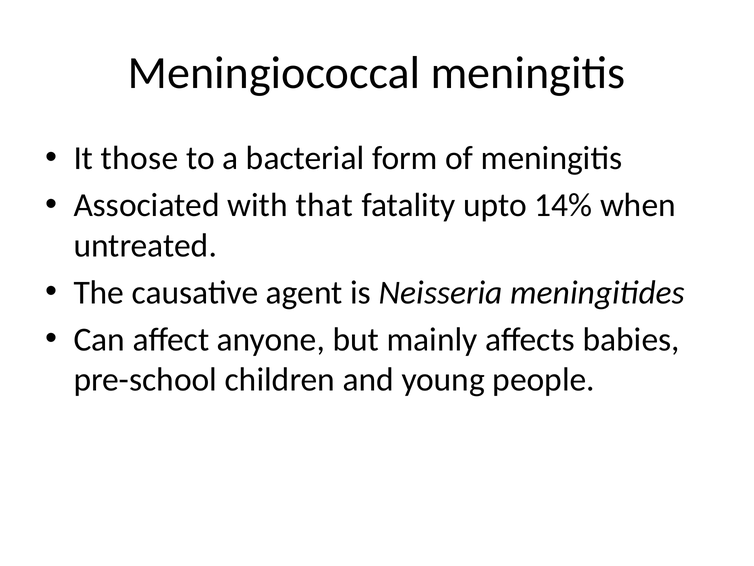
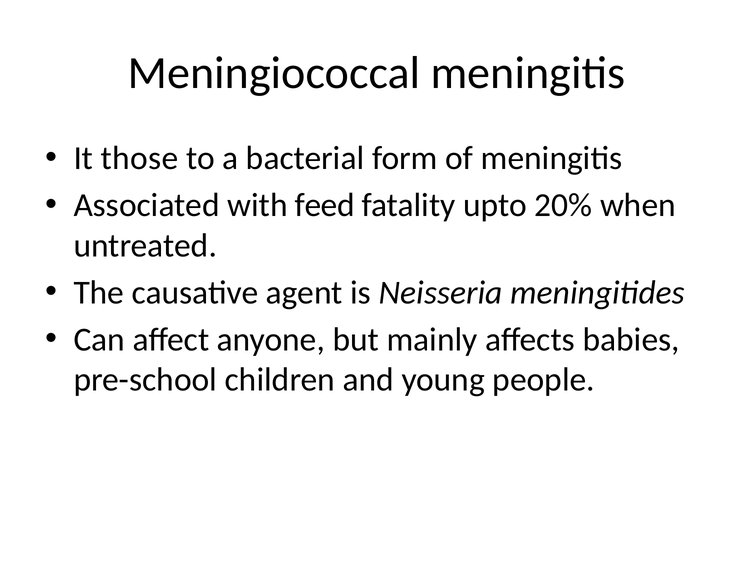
that: that -> feed (325, 205)
14%: 14% -> 20% (563, 205)
